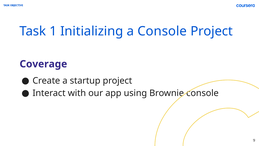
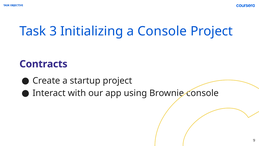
1: 1 -> 3 (53, 31)
Coverage: Coverage -> Contracts (43, 64)
